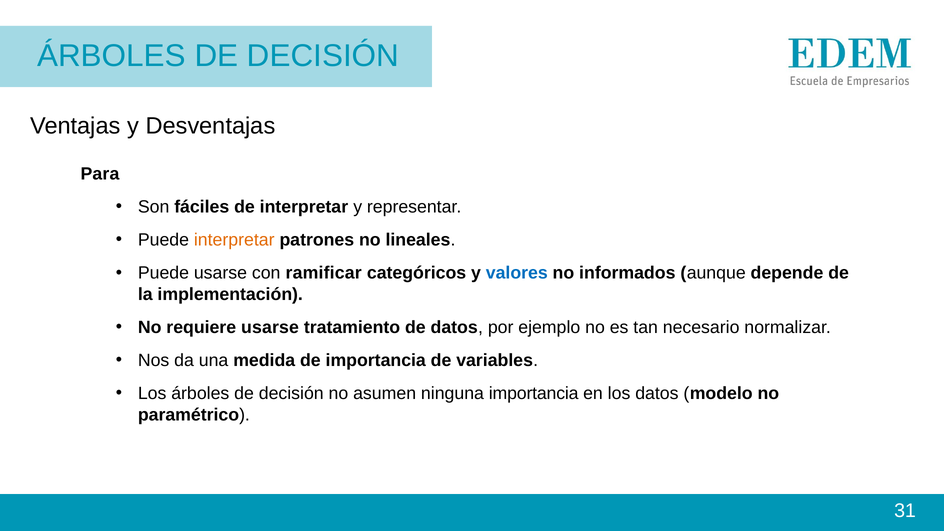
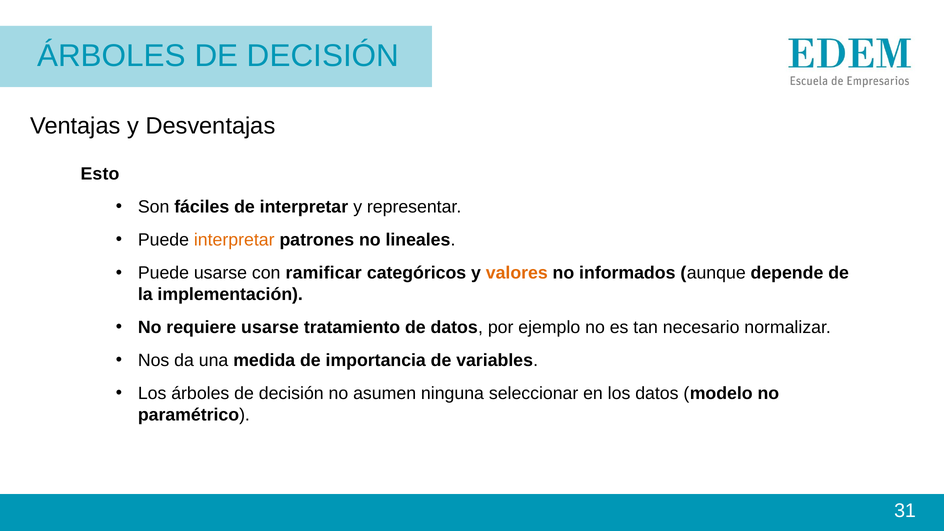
Para: Para -> Esto (100, 174)
valores colour: blue -> orange (517, 273)
ninguna importancia: importancia -> seleccionar (534, 393)
